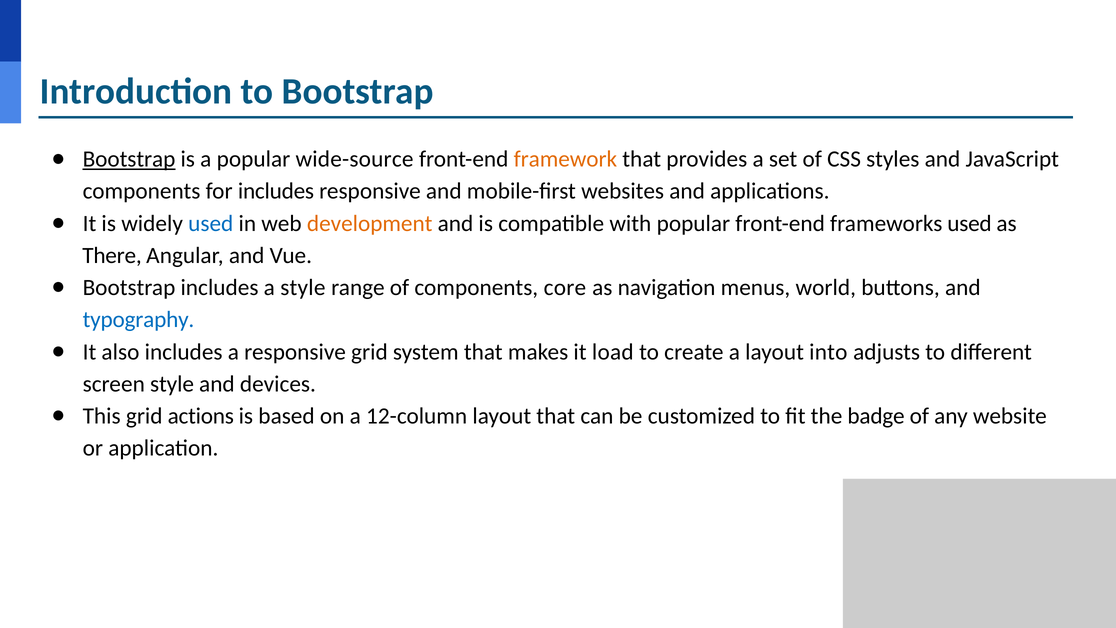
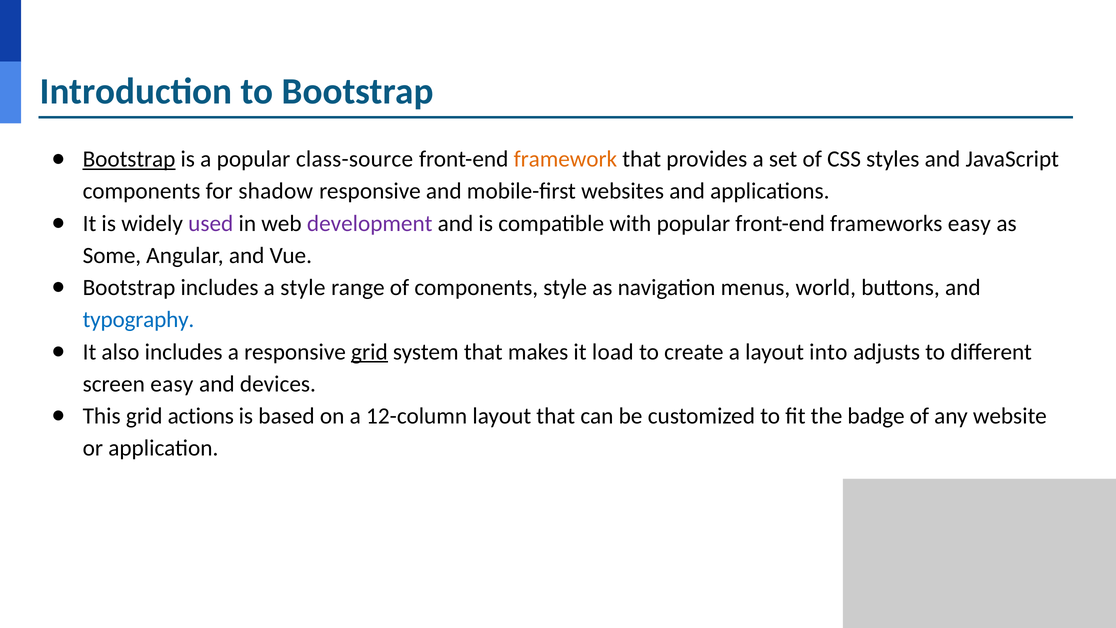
wide-source: wide-source -> class-source (355, 159)
for includes: includes -> shadow (276, 191)
used colour: blue -> purple (211, 223)
development colour: orange -> purple (370, 223)
frameworks used: used -> easy (969, 223)
There: There -> Some (112, 255)
components core: core -> style (565, 288)
grid underline: none -> present (369, 352)
screen style: style -> easy (172, 384)
